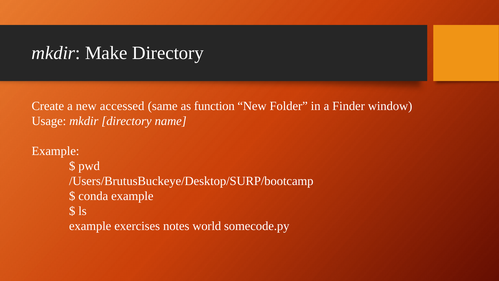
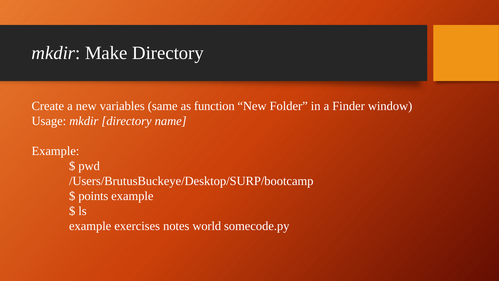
accessed: accessed -> variables (122, 106)
conda: conda -> points (93, 196)
